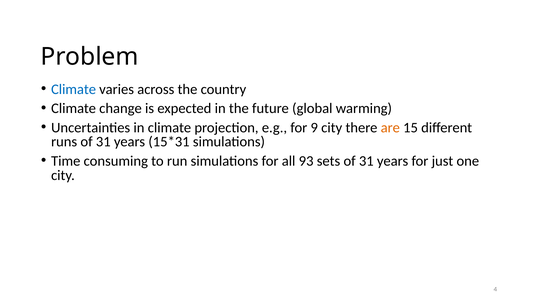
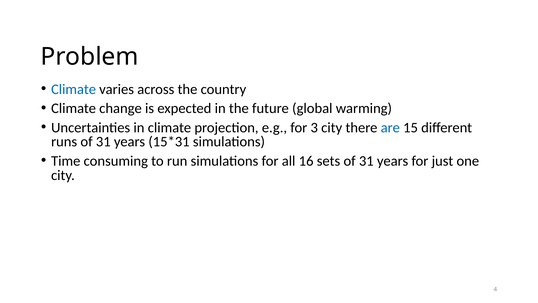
9: 9 -> 3 (314, 127)
are colour: orange -> blue (390, 127)
93: 93 -> 16 (306, 161)
